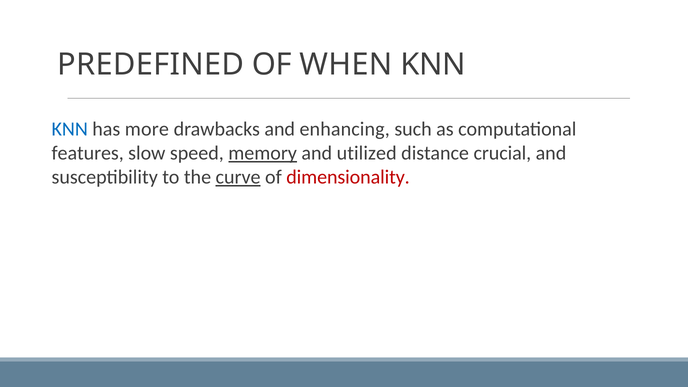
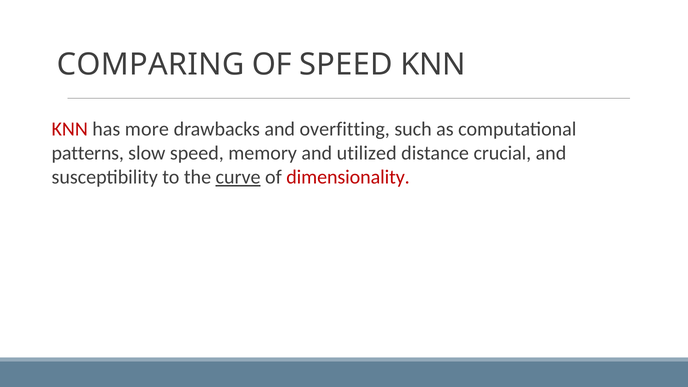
PREDEFINED: PREDEFINED -> COMPARING (151, 64)
OF WHEN: WHEN -> SPEED (346, 64)
KNN colour: blue -> red (70, 129)
enhancing: enhancing -> overfitting (345, 129)
features: features -> patterns (88, 153)
memory underline: present -> none (263, 153)
